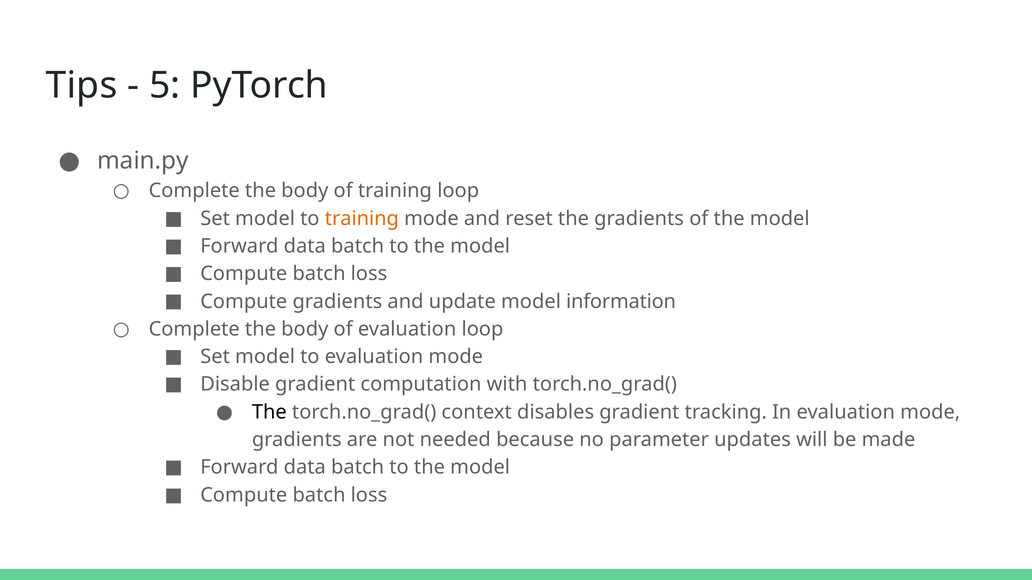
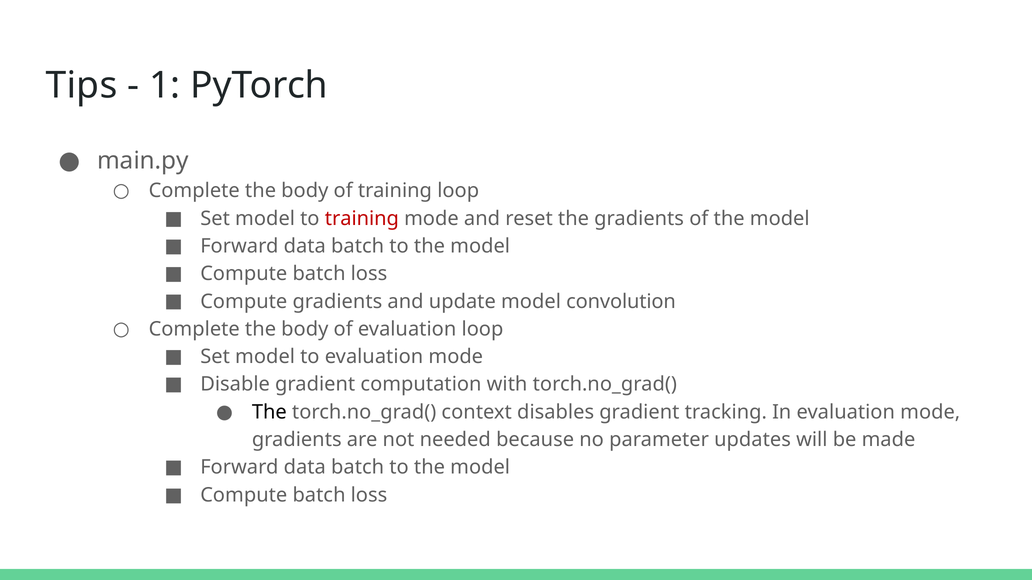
5: 5 -> 1 (165, 86)
training colour: orange -> red (362, 219)
information: information -> convolution (621, 302)
